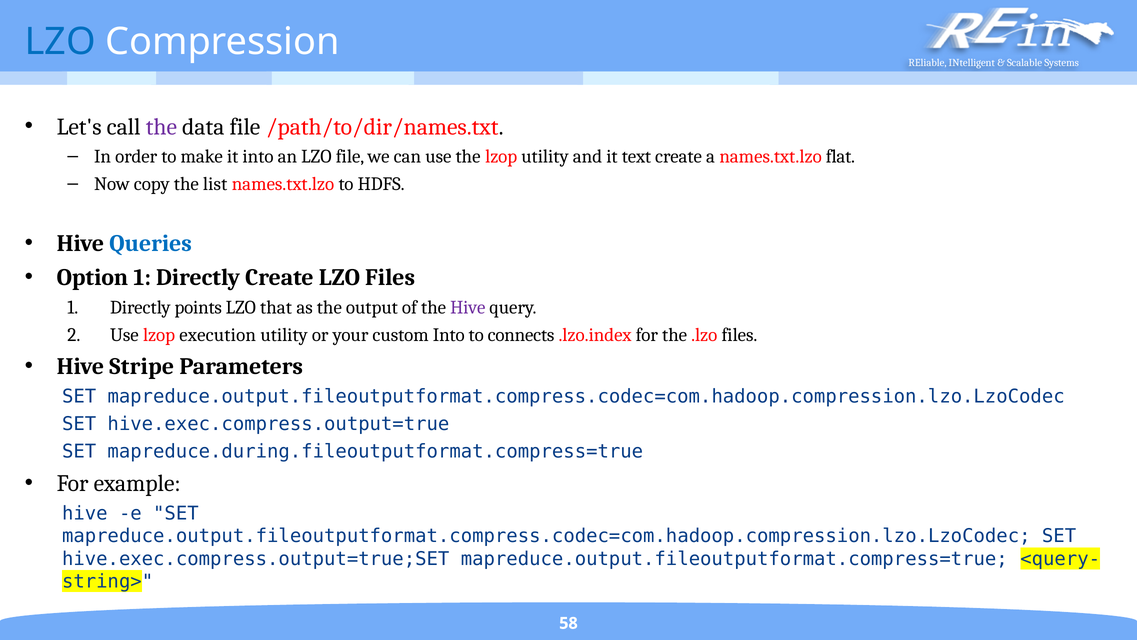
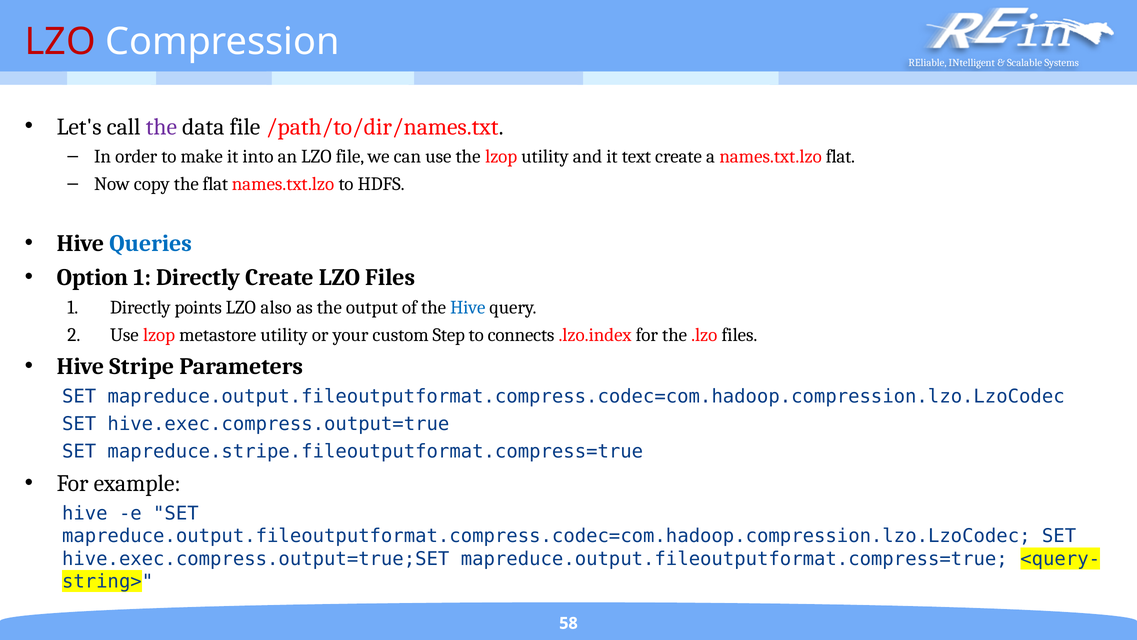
LZO colour: blue -> red (60, 42)
the list: list -> flat (215, 184)
that: that -> also (276, 307)
Hive colour: purple -> blue (468, 307)
execution: execution -> metastore (218, 335)
custom Into: Into -> Step (449, 335)
mapreduce.during.fileoutputformat.compress=true: mapreduce.during.fileoutputformat.compress=true -> mapreduce.stripe.fileoutputformat.compress=true (375, 451)
